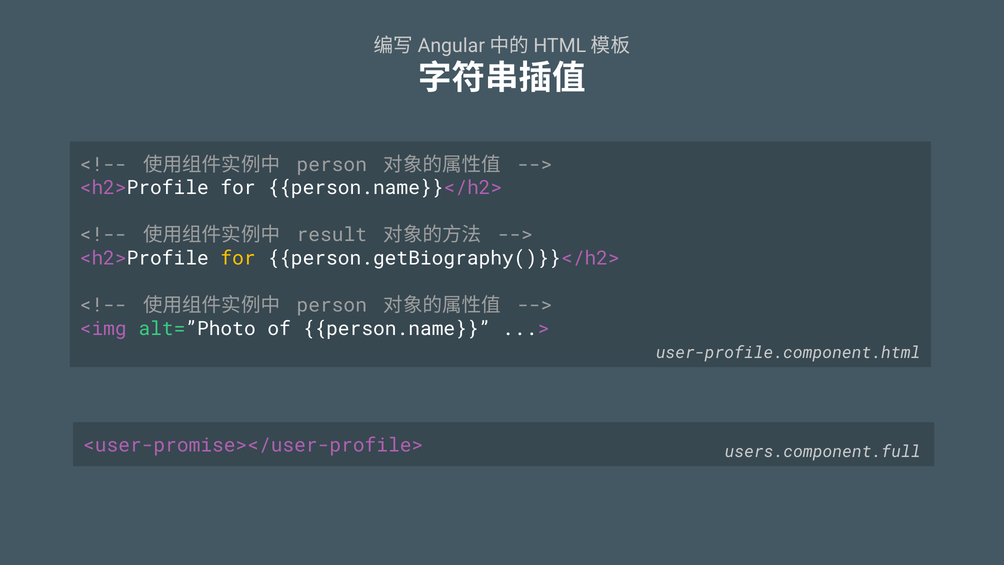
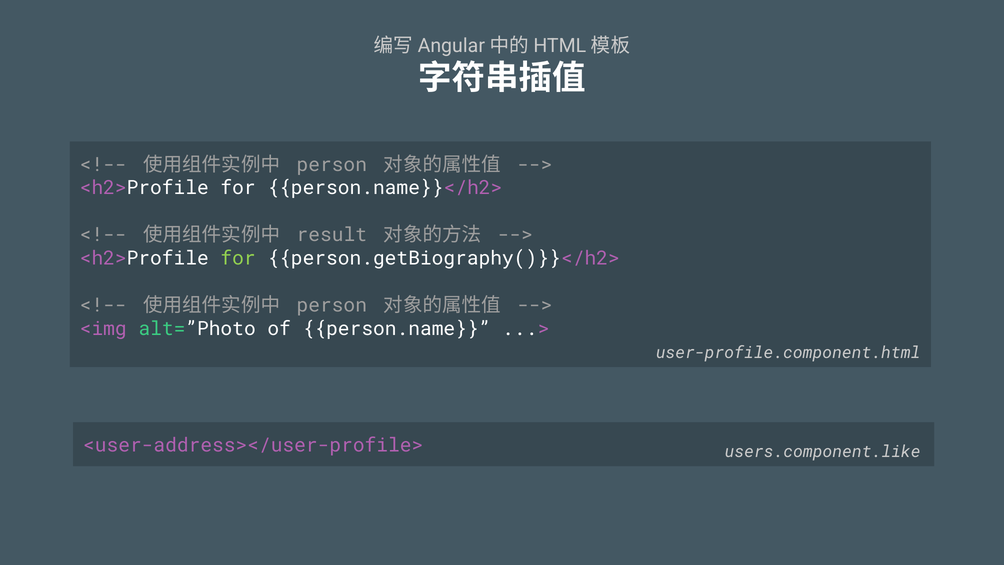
for colour: yellow -> light green (238, 258)
<user-promise></user-profile>: <user-promise></user-profile> -> <user-address></user-profile> (253, 445)
users.component.full: users.component.full -> users.component.like (823, 452)
